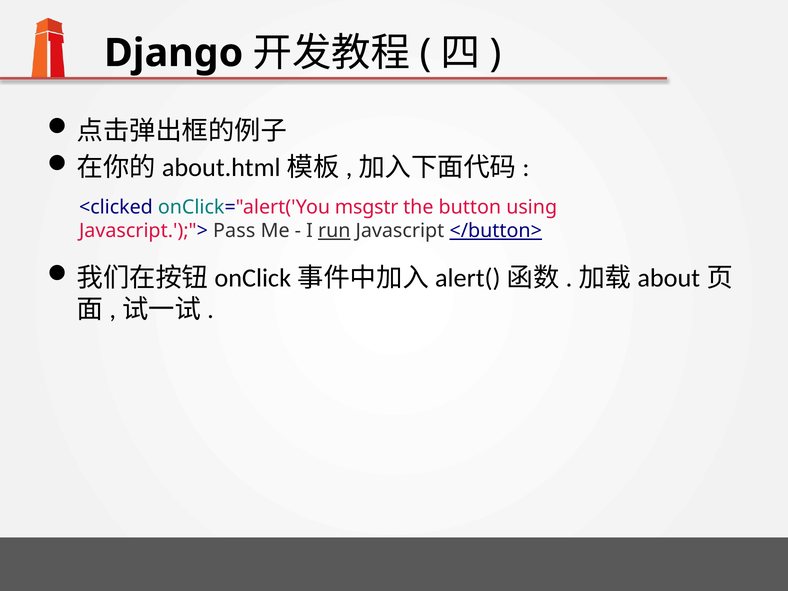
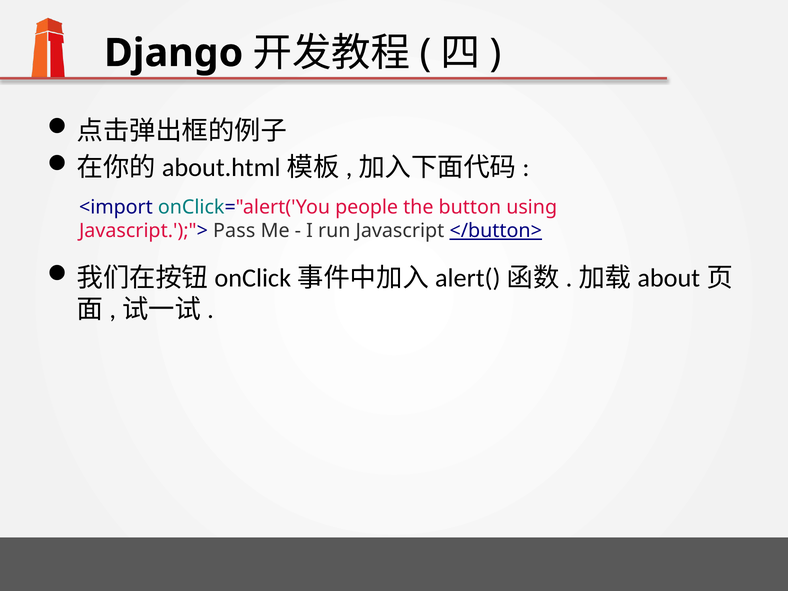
<clicked: <clicked -> <import (116, 207)
msgstr: msgstr -> people (367, 207)
run underline: present -> none (334, 231)
